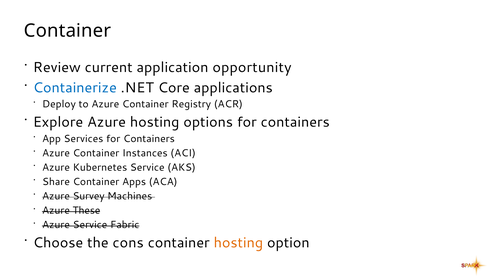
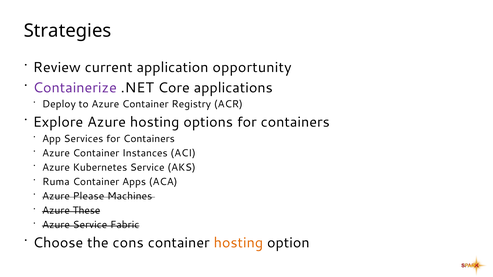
Container: Container -> Strategies (68, 31)
Containerize colour: blue -> purple (75, 88)
Share: Share -> Ruma (56, 182)
Survey: Survey -> Please (89, 196)
